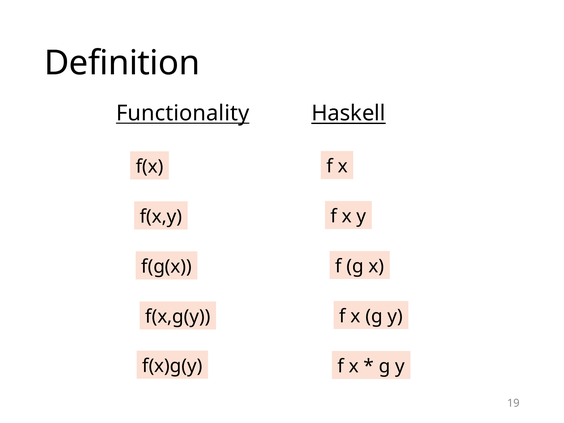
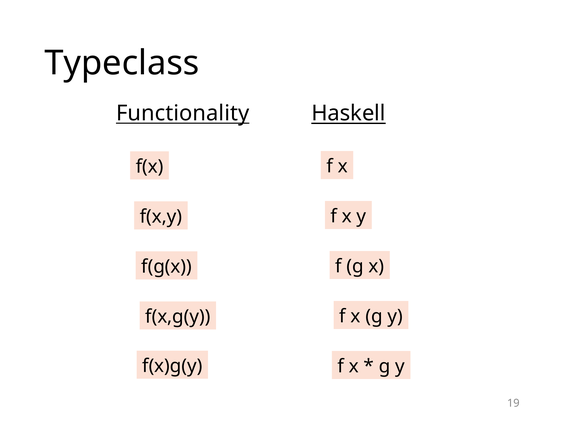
Definition: Definition -> Typeclass (122, 63)
